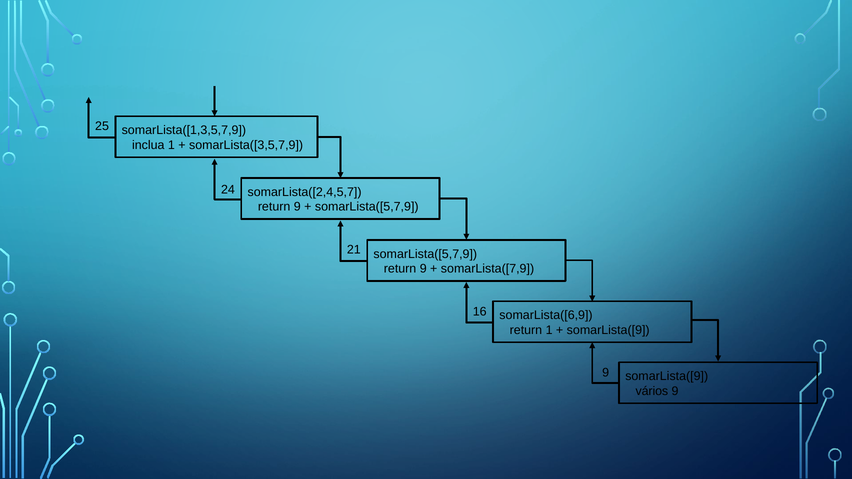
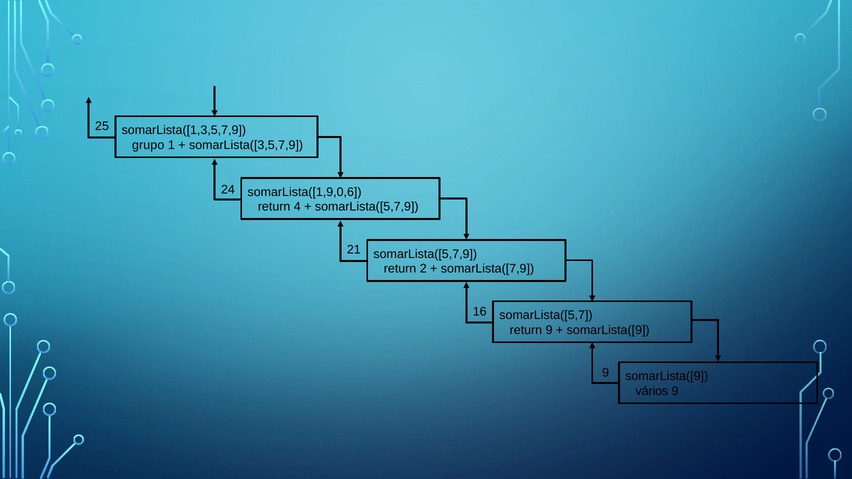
inclua: inclua -> grupo (148, 145)
somarLista([2,4,5,7: somarLista([2,4,5,7 -> somarLista([1,9,0,6 (305, 192)
9: 9 -> 4 (297, 207)
9: 9 -> 2 (423, 269)
somarLista([6,9: somarLista([6,9 -> somarLista([5,7 (546, 315)
return 1: 1 -> 9 (549, 330)
